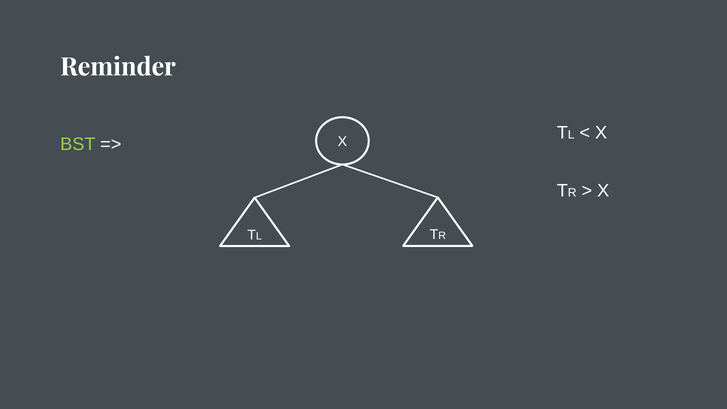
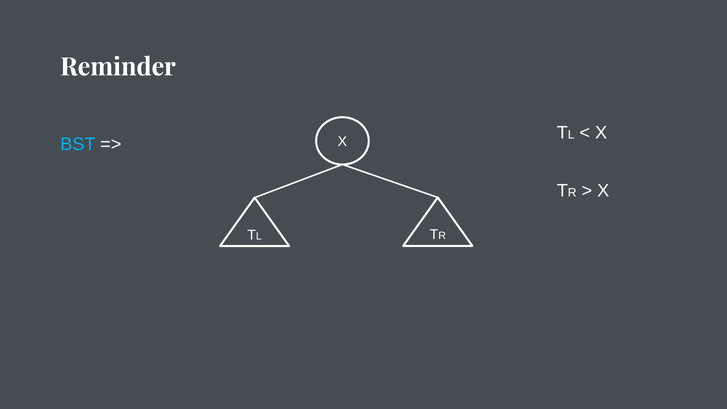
BST colour: light green -> light blue (78, 144)
